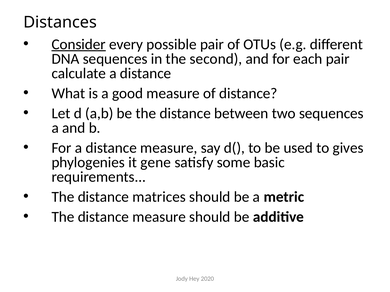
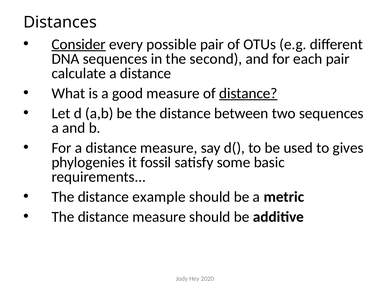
distance underline: none -> present (248, 93)
gene: gene -> fossil (156, 163)
matrices: matrices -> example (159, 197)
